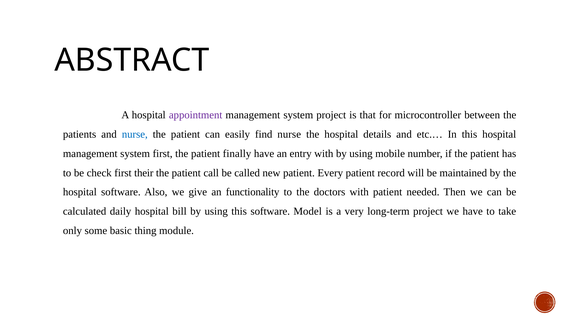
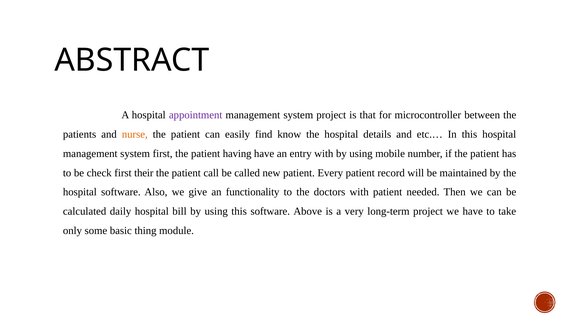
nurse colour: blue -> orange (135, 134)
find nurse: nurse -> know (289, 134)
finally: finally -> having (237, 154)
Model: Model -> Above (308, 211)
